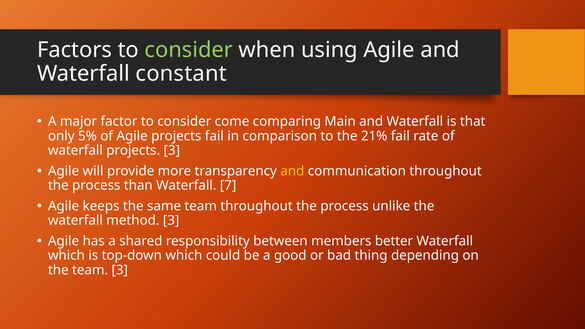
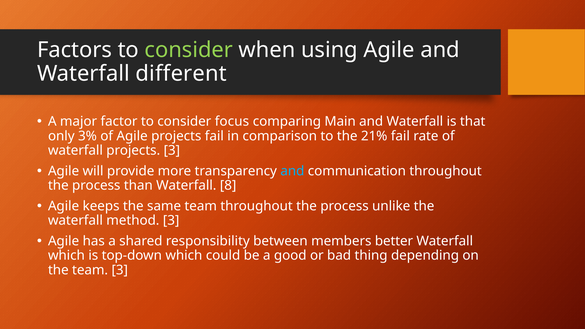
constant: constant -> different (181, 74)
come: come -> focus (232, 121)
5%: 5% -> 3% (87, 136)
and colour: yellow -> light blue (292, 171)
7: 7 -> 8 (228, 185)
